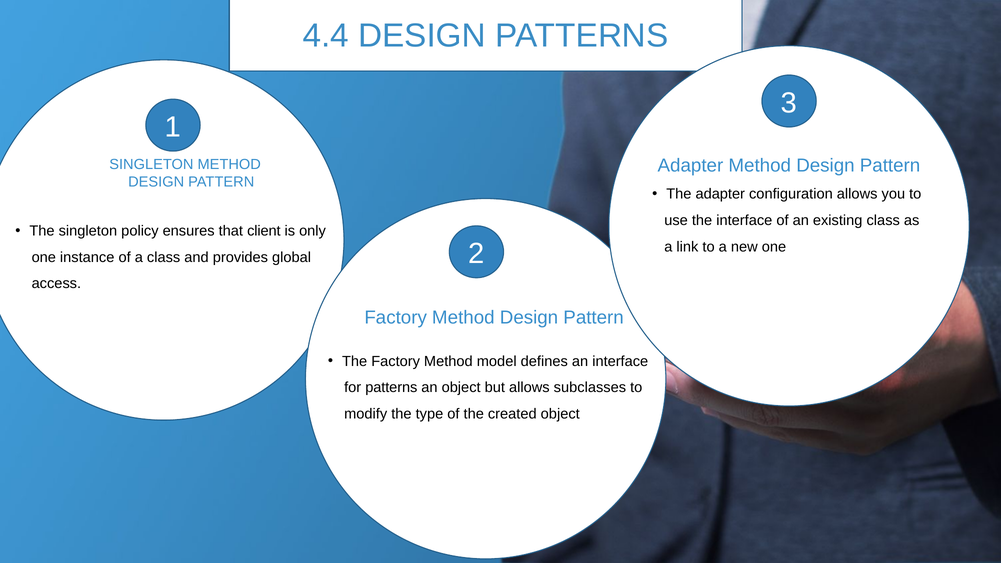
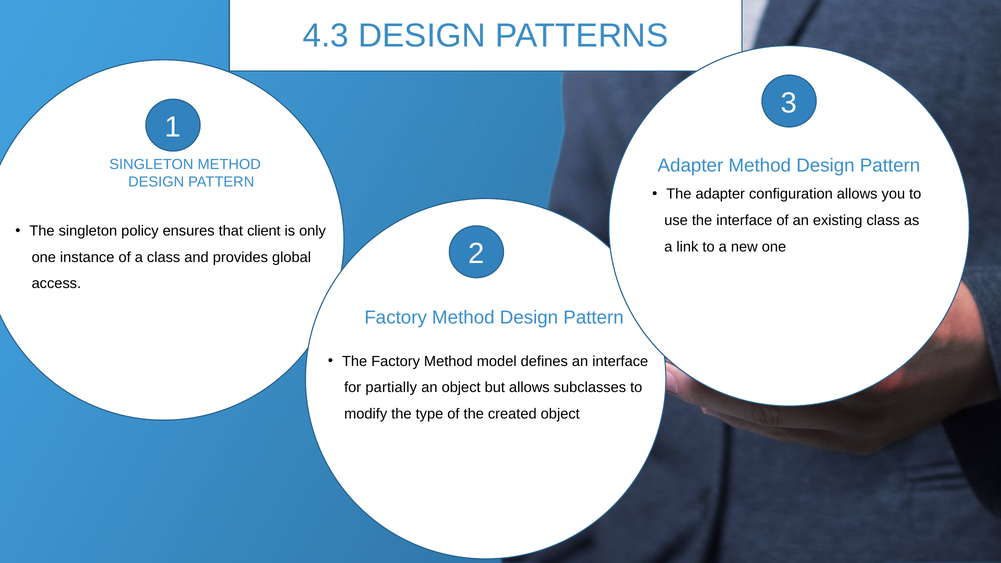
4.4: 4.4 -> 4.3 (326, 36)
for patterns: patterns -> partially (391, 388)
